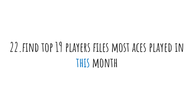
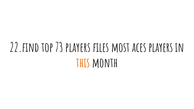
19: 19 -> 73 (59, 48)
aces played: played -> players (161, 48)
this colour: blue -> orange (83, 63)
